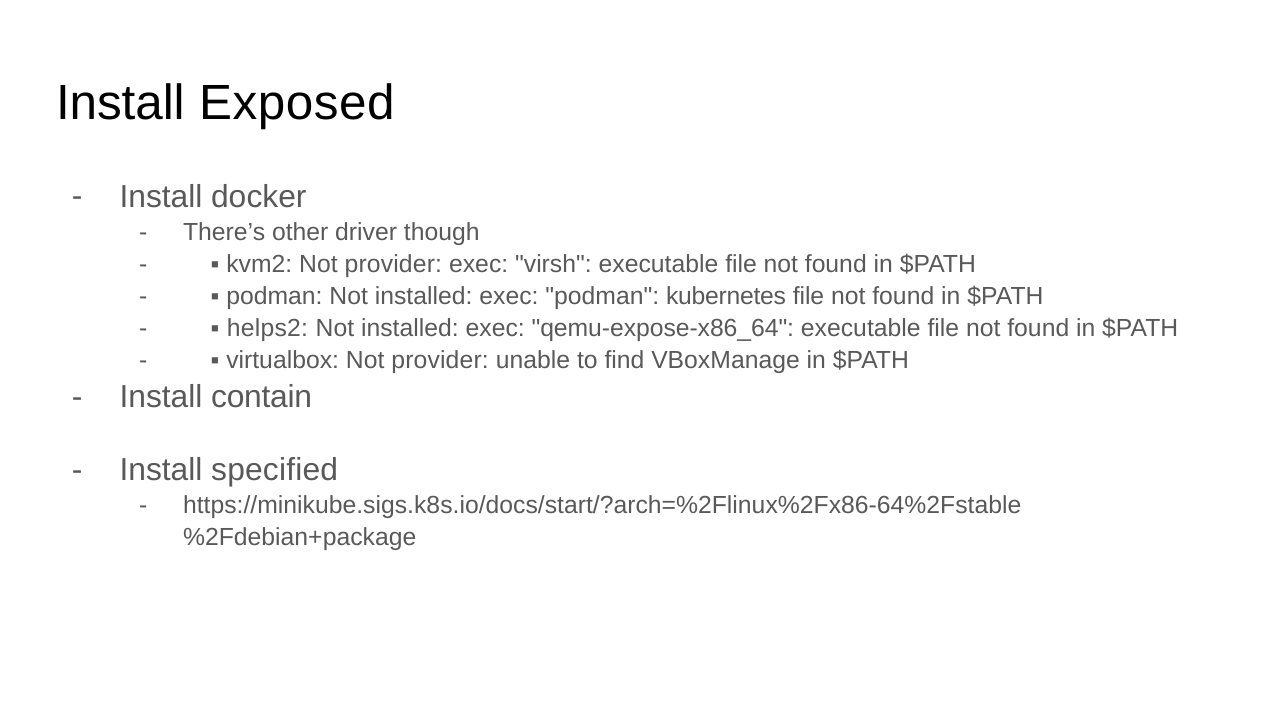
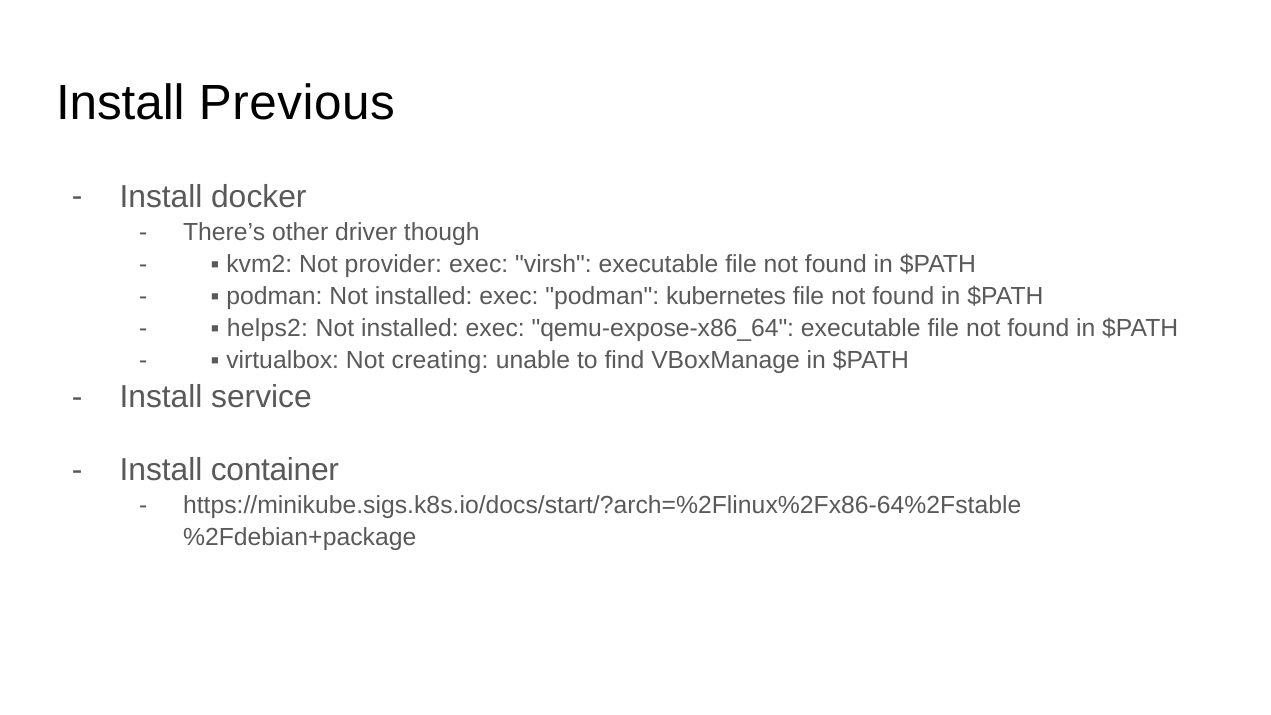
Exposed: Exposed -> Previous (297, 103)
virtualbox Not provider: provider -> creating (440, 360)
contain: contain -> service (261, 397)
specified: specified -> container (275, 470)
